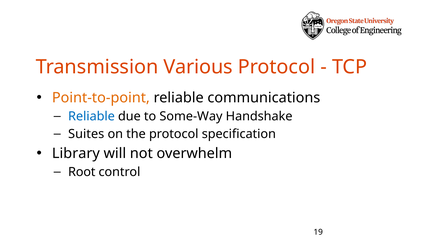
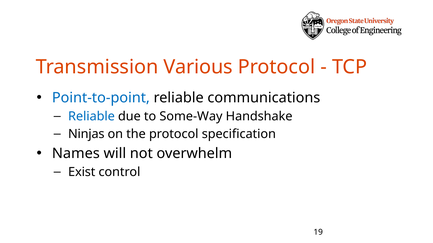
Point-to-point colour: orange -> blue (101, 98)
Suites: Suites -> Ninjas (86, 134)
Library: Library -> Names (76, 154)
Root: Root -> Exist (82, 172)
